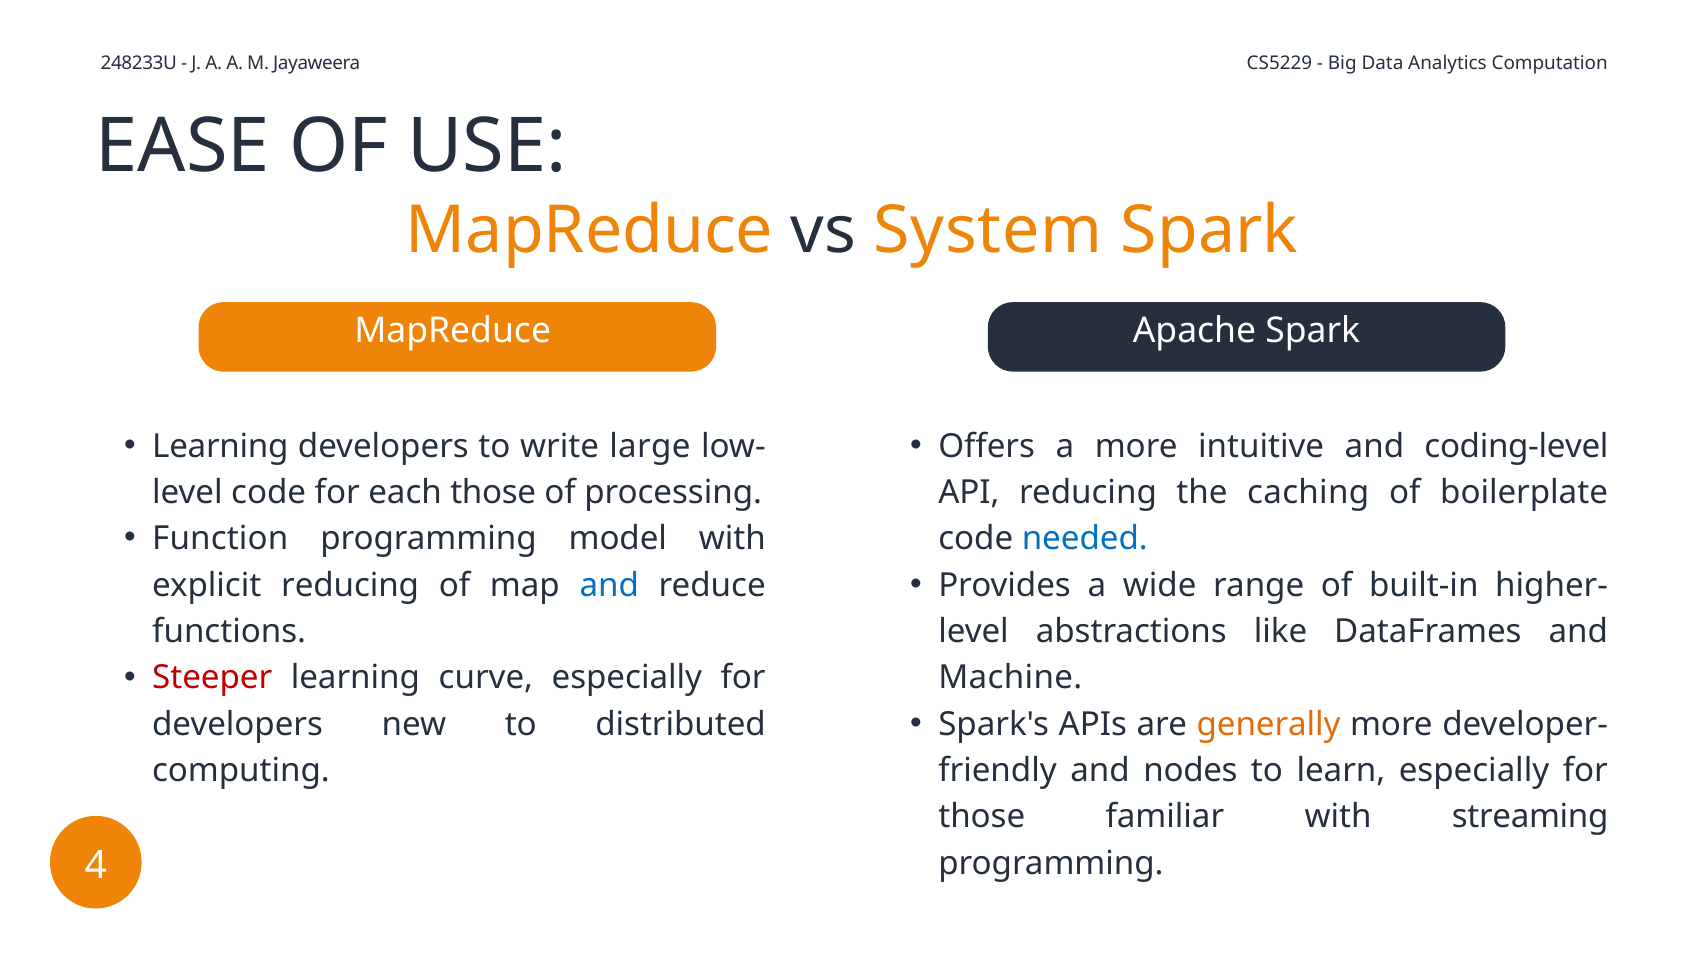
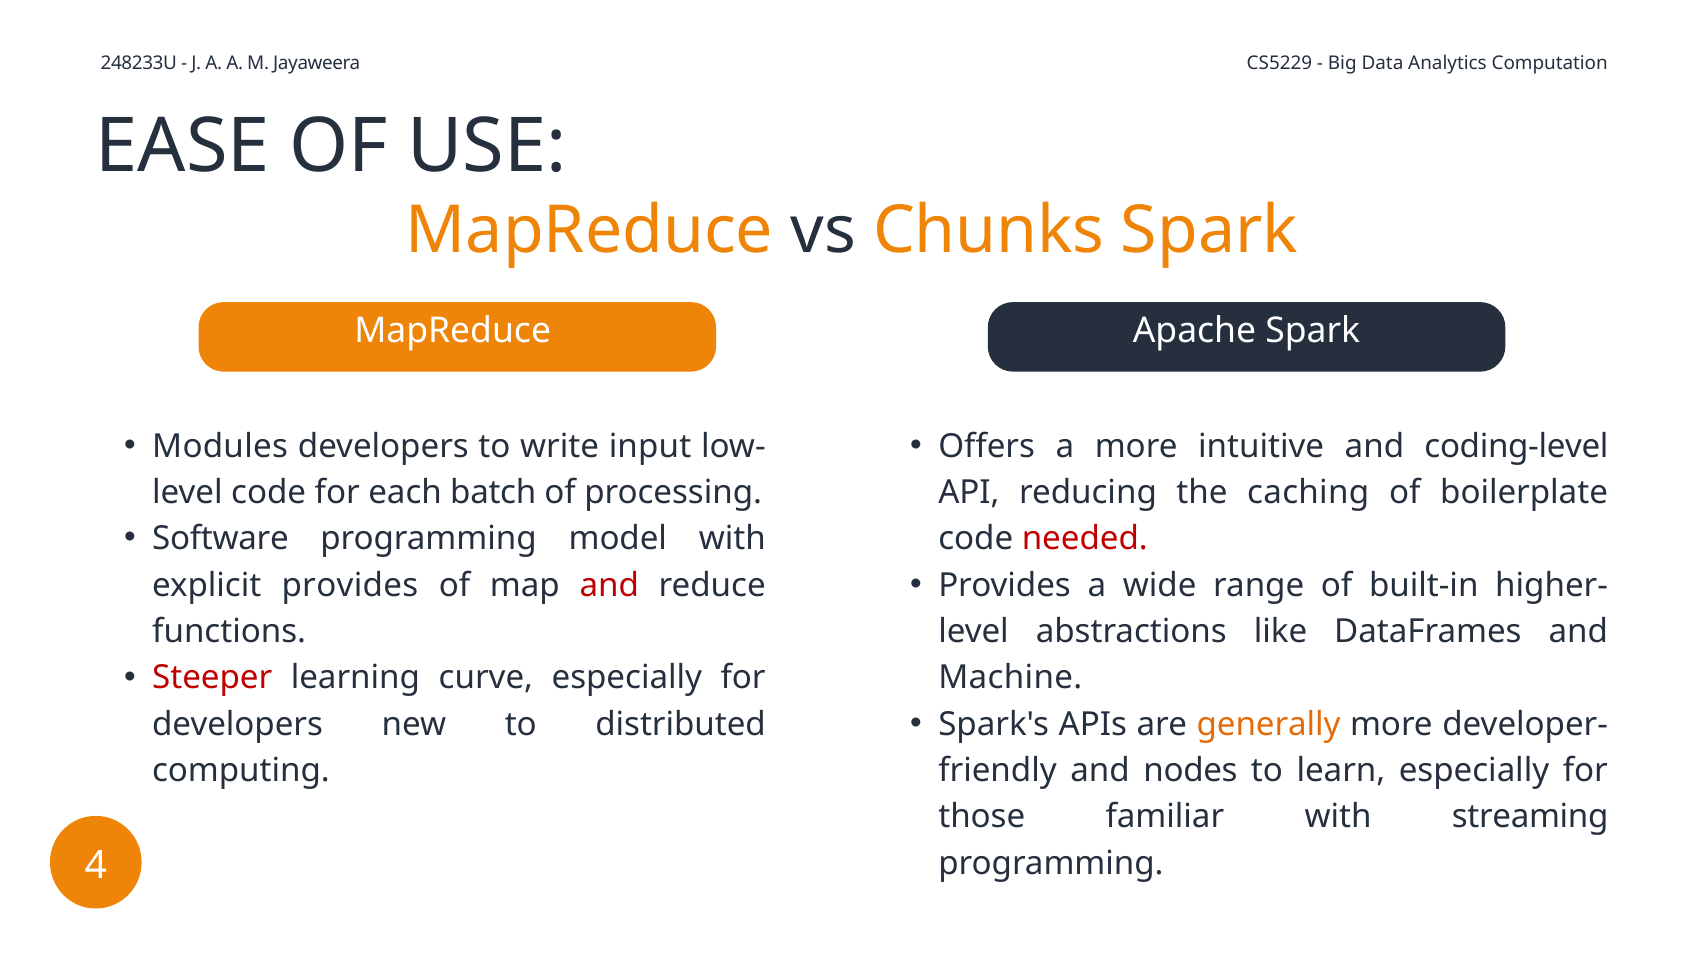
System: System -> Chunks (989, 231)
Learning: Learning -> Modules (220, 446)
large: large -> input (650, 446)
each those: those -> batch (493, 493)
Function: Function -> Software (220, 539)
needed colour: blue -> red (1085, 539)
explicit reducing: reducing -> provides (350, 585)
and colour: blue -> red (609, 585)
